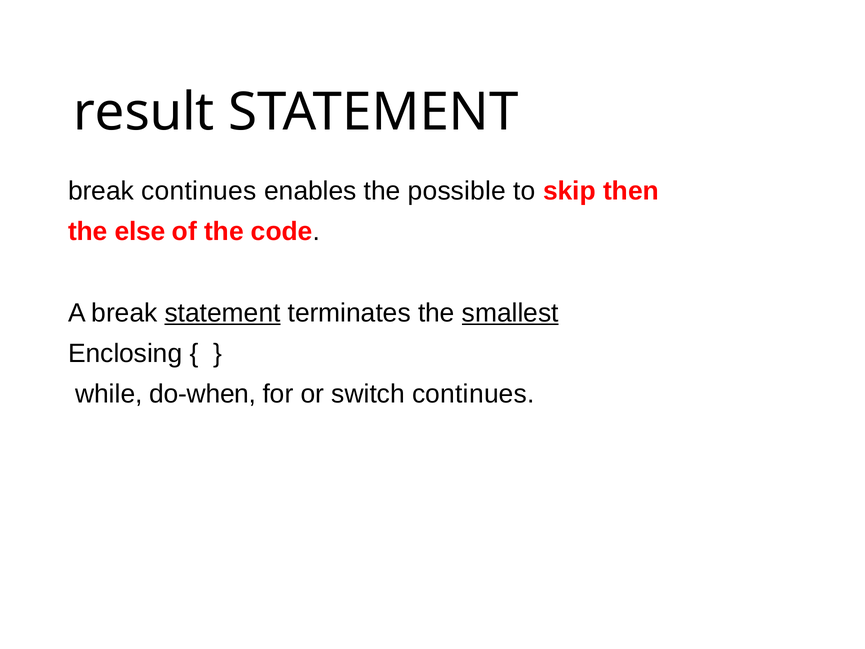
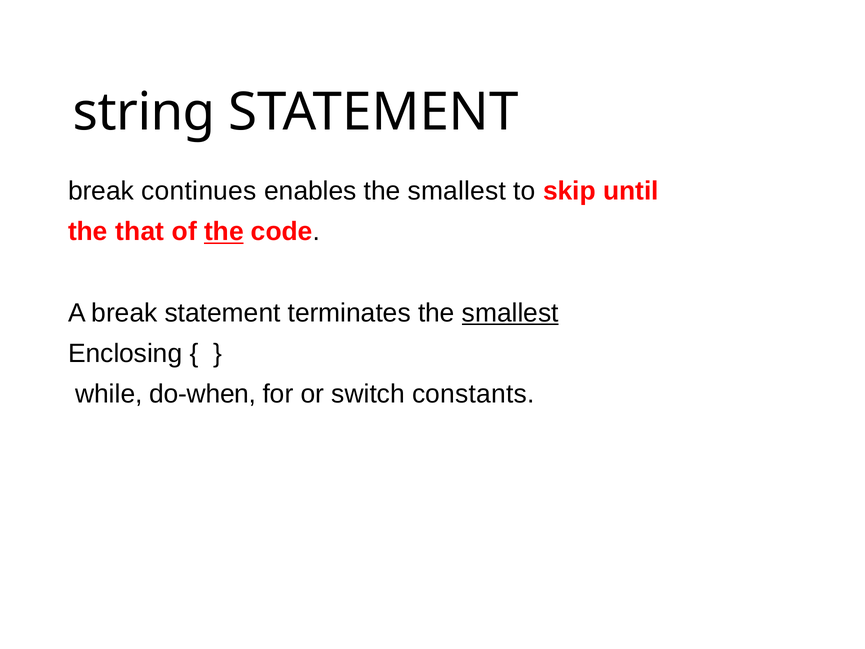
result: result -> string (144, 112)
enables the possible: possible -> smallest (457, 191)
then: then -> until (631, 191)
else: else -> that (140, 232)
the underline: none -> present (224, 232)
statement underline: present -> none (223, 313)
switch continues: continues -> constants (473, 394)
